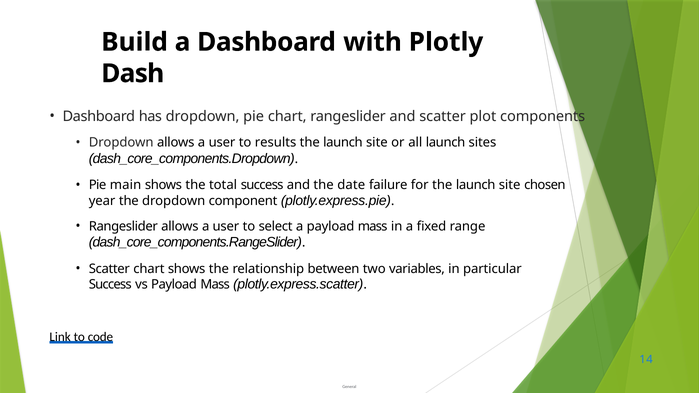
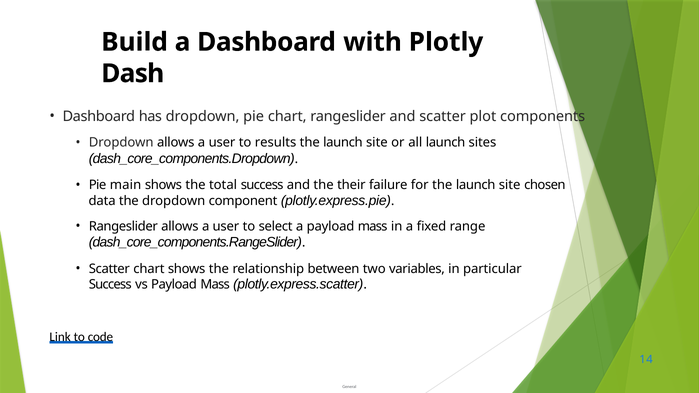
date: date -> their (351, 185)
year: year -> data (102, 201)
